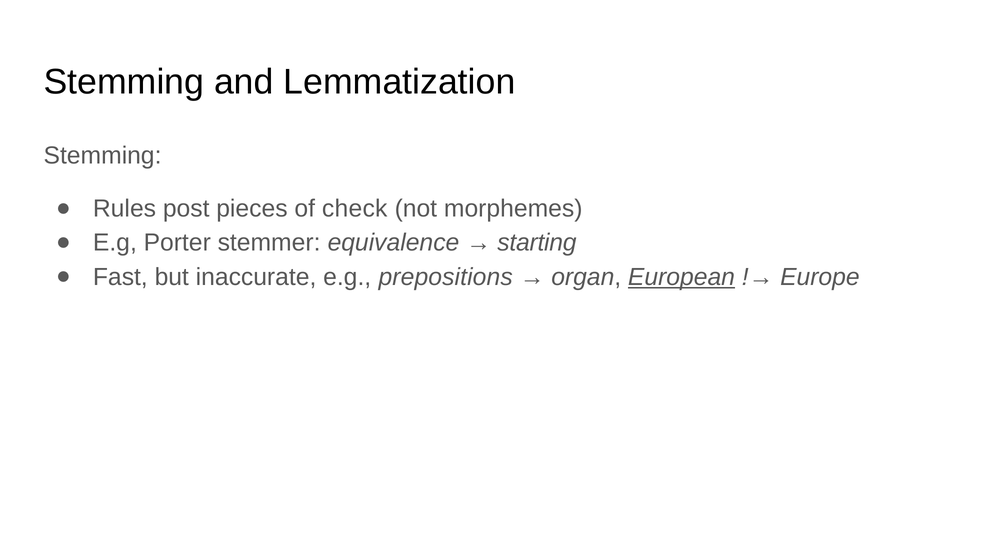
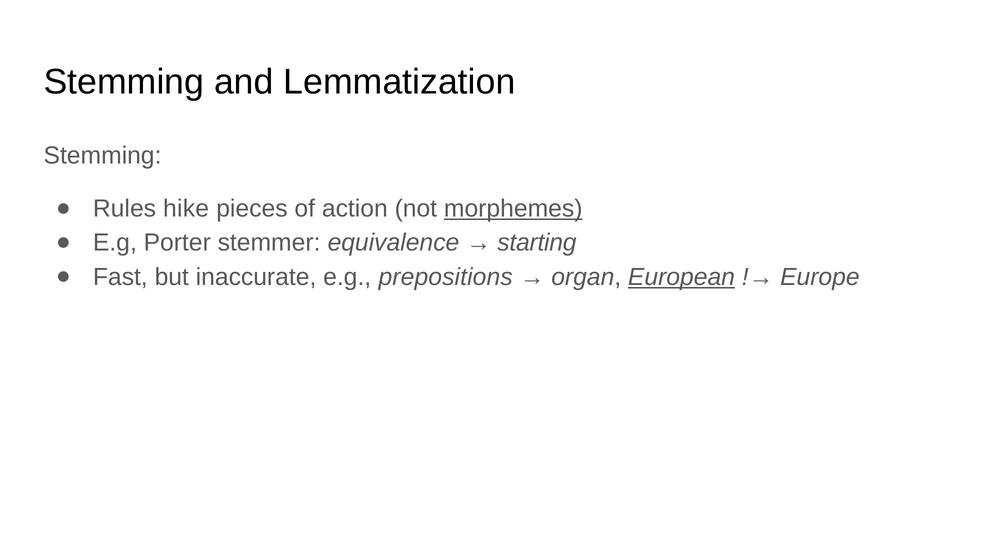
post: post -> hike (186, 209)
check: check -> action (355, 209)
morphemes underline: none -> present (513, 209)
